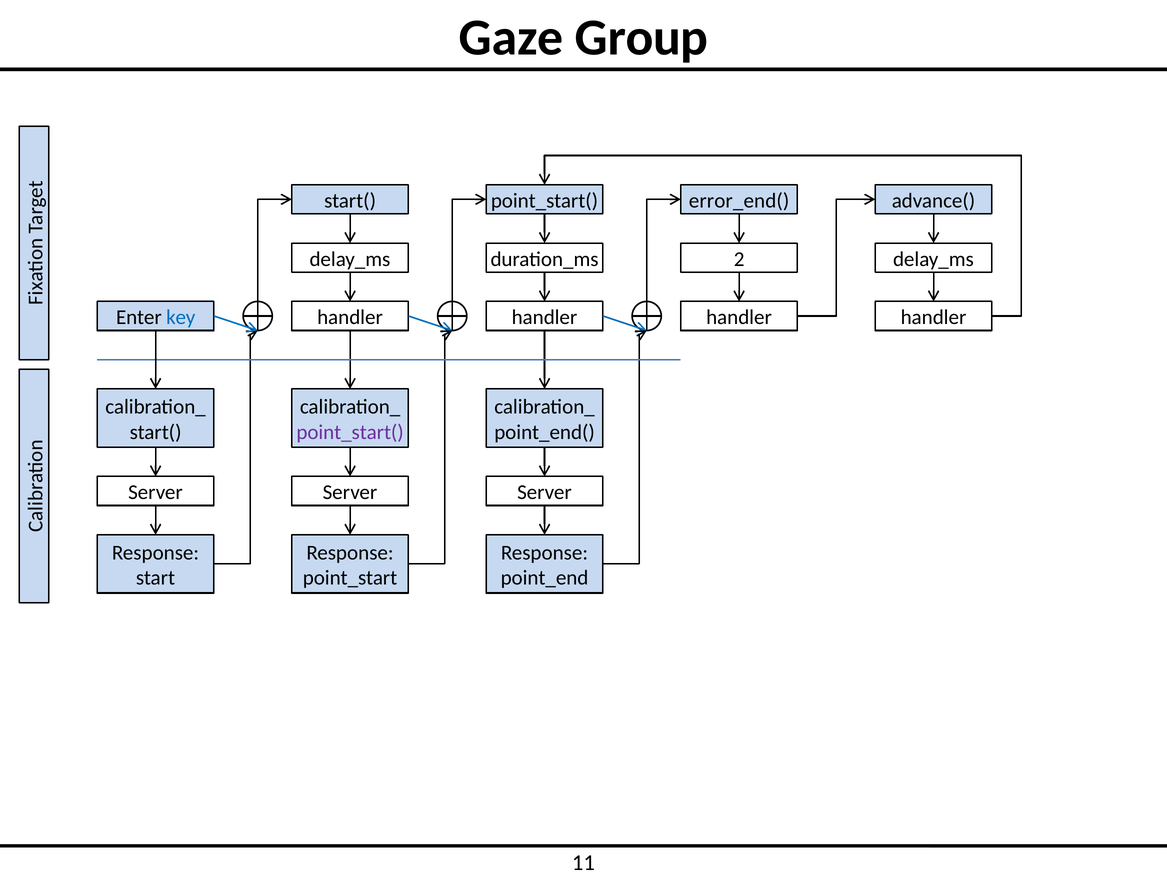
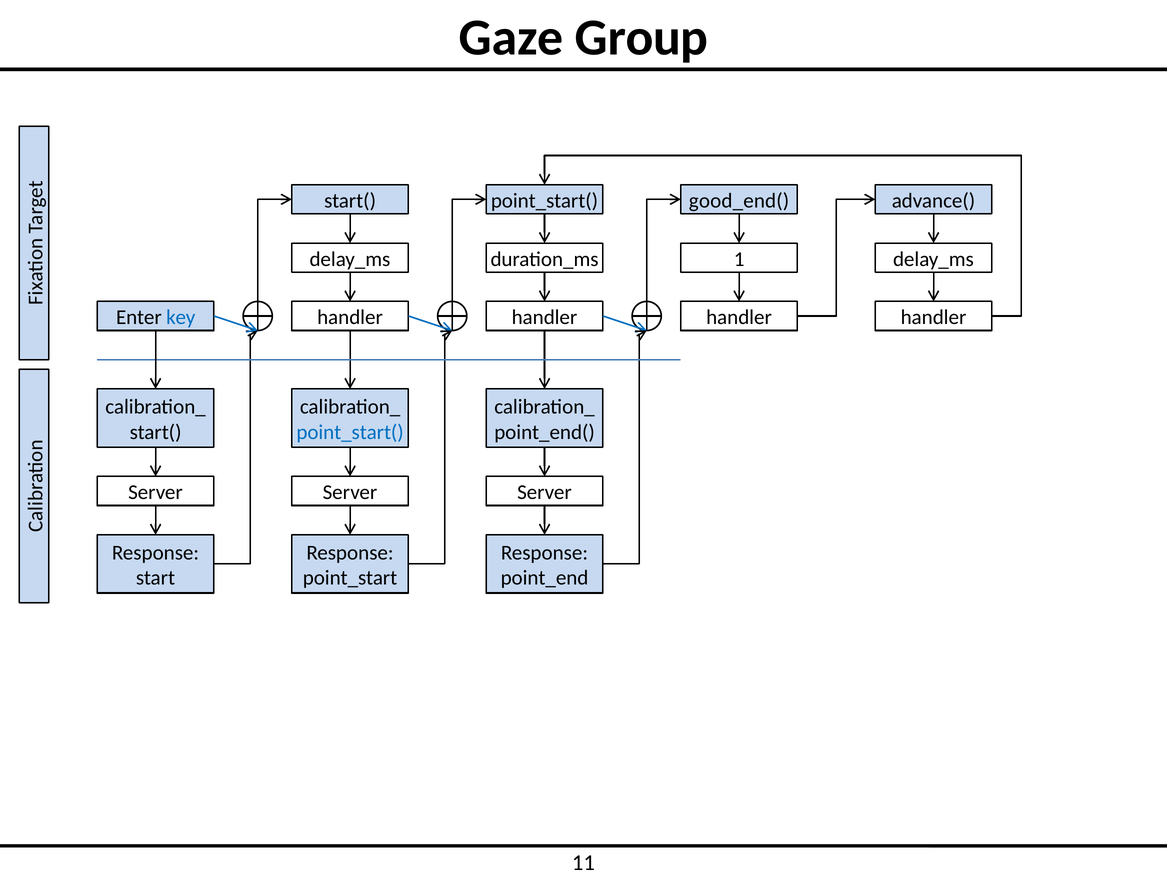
error_end(: error_end( -> good_end( (739, 201)
2: 2 -> 1 (739, 259)
point_start( colour: purple -> blue (350, 432)
